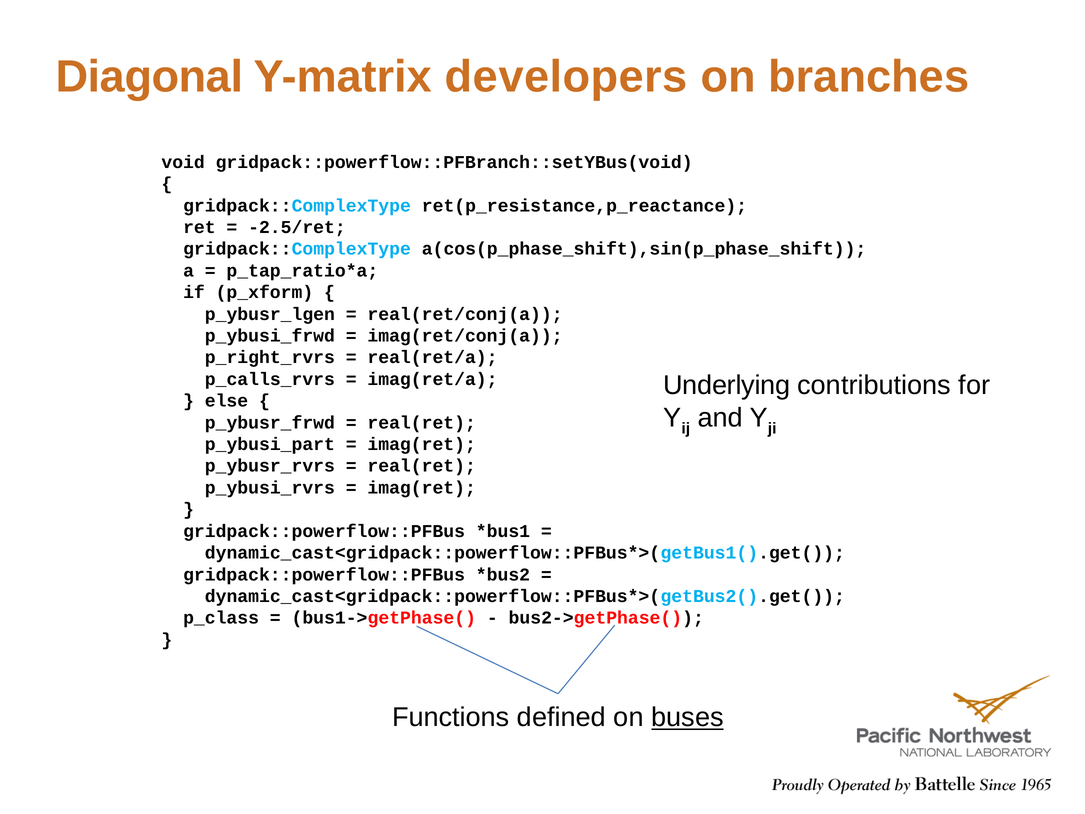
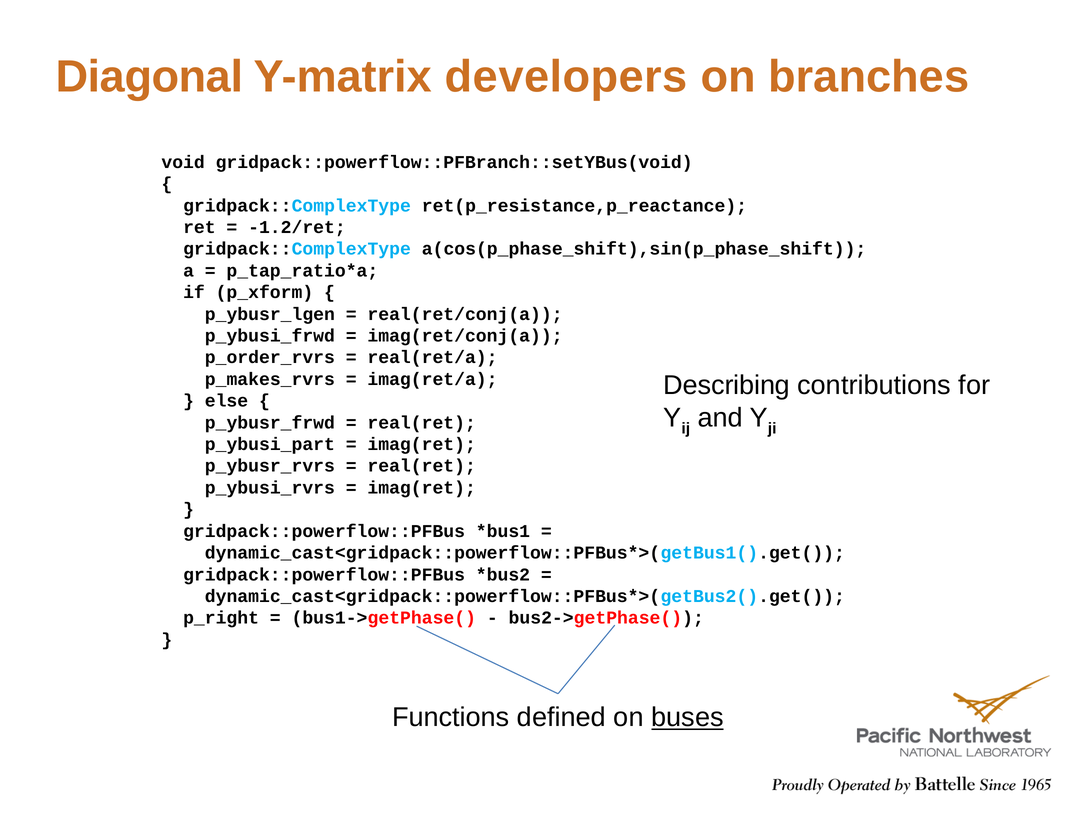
-2.5/ret: -2.5/ret -> -1.2/ret (297, 227)
p_right_rvrs: p_right_rvrs -> p_order_rvrs (270, 357)
p_calls_rvrs: p_calls_rvrs -> p_makes_rvrs (270, 379)
Underlying: Underlying -> Describing (727, 385)
p_class: p_class -> p_right (221, 618)
